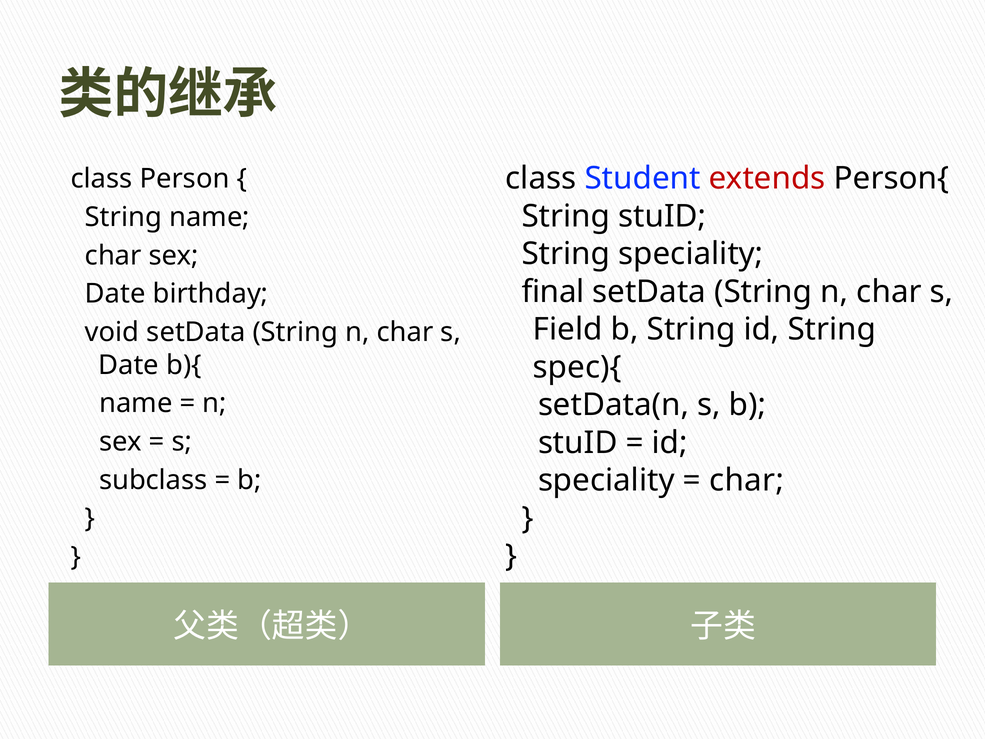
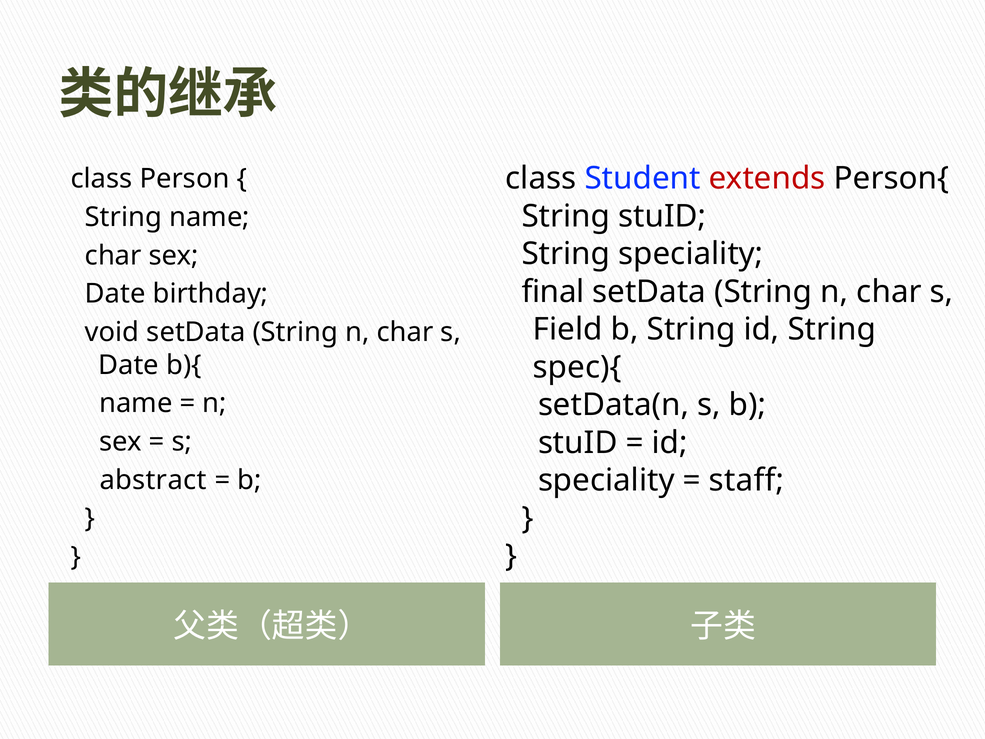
char: char -> staff (747, 480)
subclass: subclass -> abstract (153, 480)
